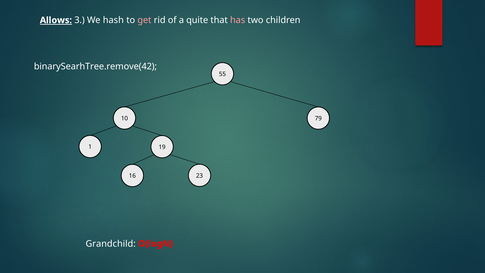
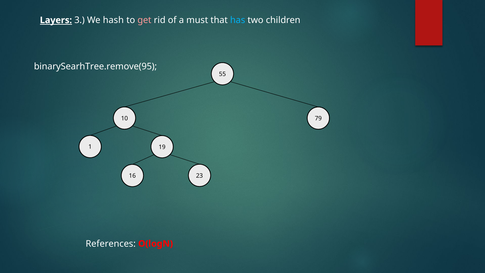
Allows: Allows -> Layers (56, 20)
quite: quite -> must (197, 20)
has colour: pink -> light blue (238, 20)
binarySearhTree.remove(42: binarySearhTree.remove(42 -> binarySearhTree.remove(95 (95, 66)
Grandchild: Grandchild -> References (111, 244)
